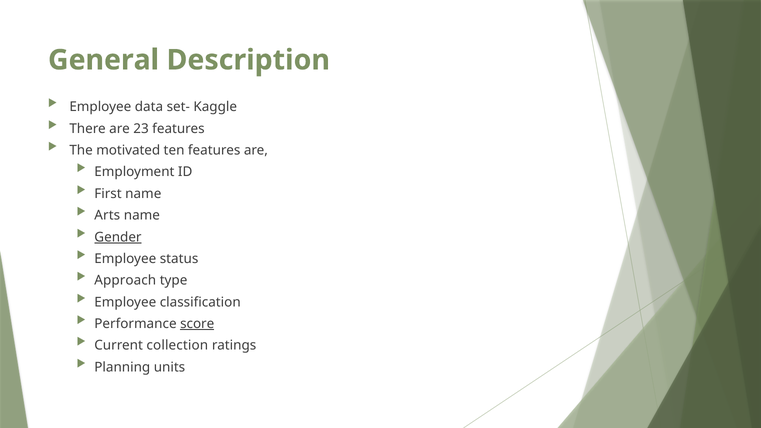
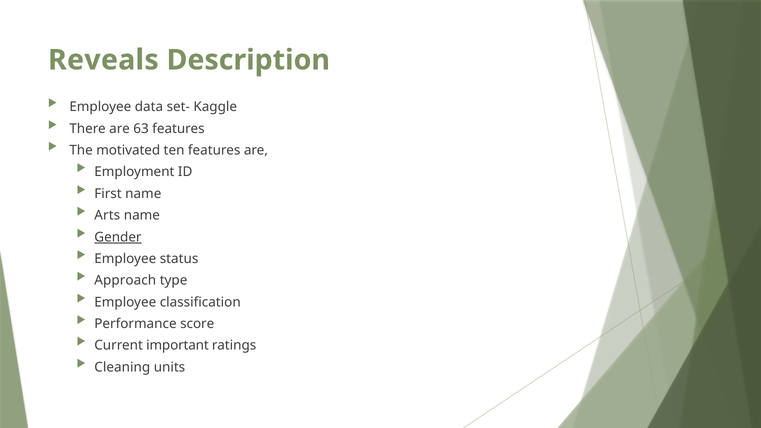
General: General -> Reveals (103, 60)
23: 23 -> 63 (141, 129)
score underline: present -> none (197, 324)
collection: collection -> important (177, 346)
Planning: Planning -> Cleaning (122, 367)
